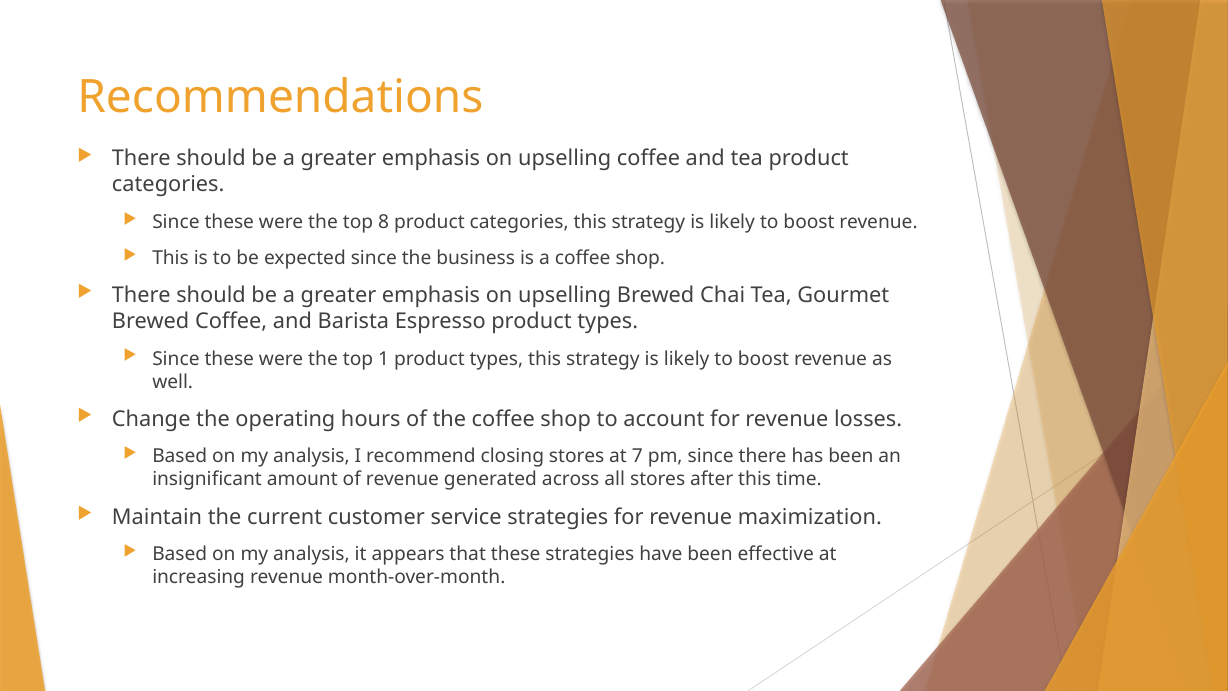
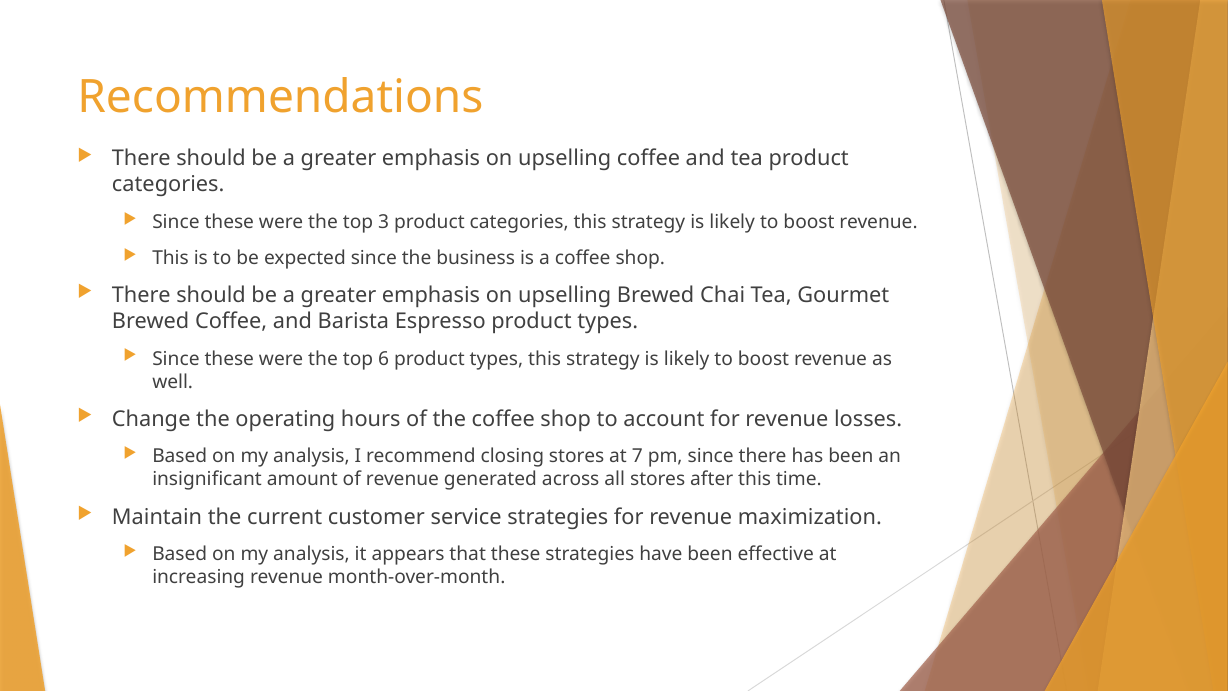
8: 8 -> 3 (384, 222)
1: 1 -> 6 (384, 359)
